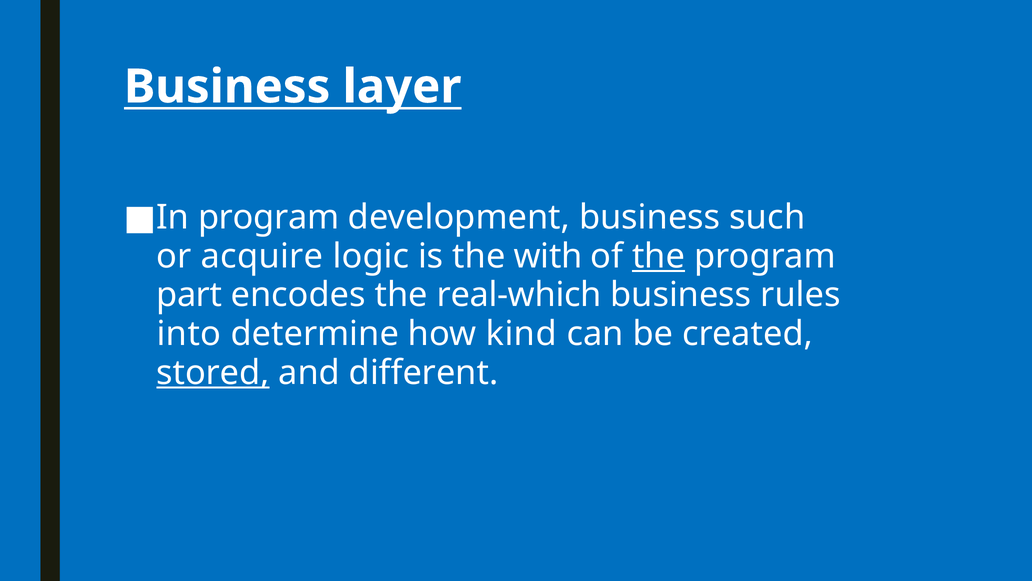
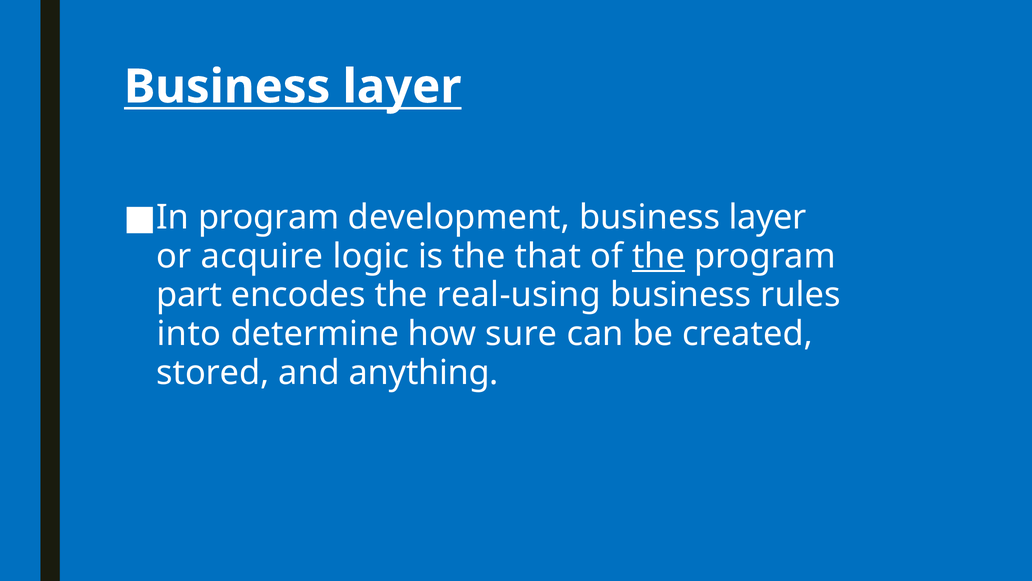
development business such: such -> layer (768, 217)
with: with -> that (548, 256)
real-which: real-which -> real-using (519, 295)
kind: kind -> sure (521, 334)
stored underline: present -> none (213, 373)
different: different -> anything (424, 373)
